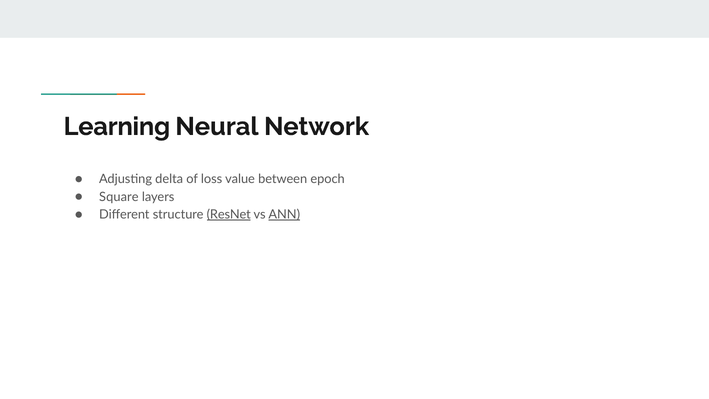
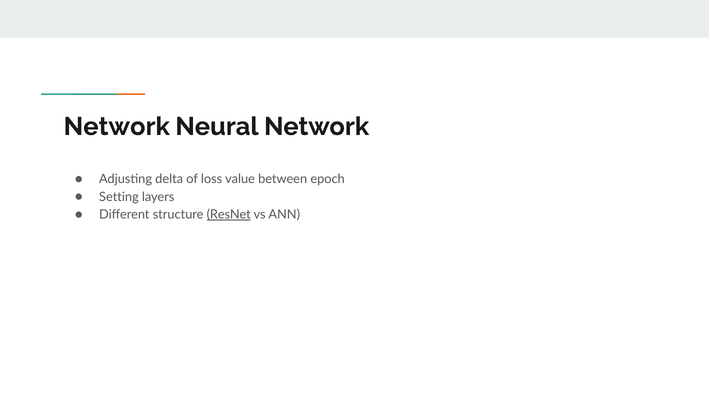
Learning: Learning -> Network (117, 126)
Square: Square -> Setting (119, 197)
ANN underline: present -> none (284, 215)
